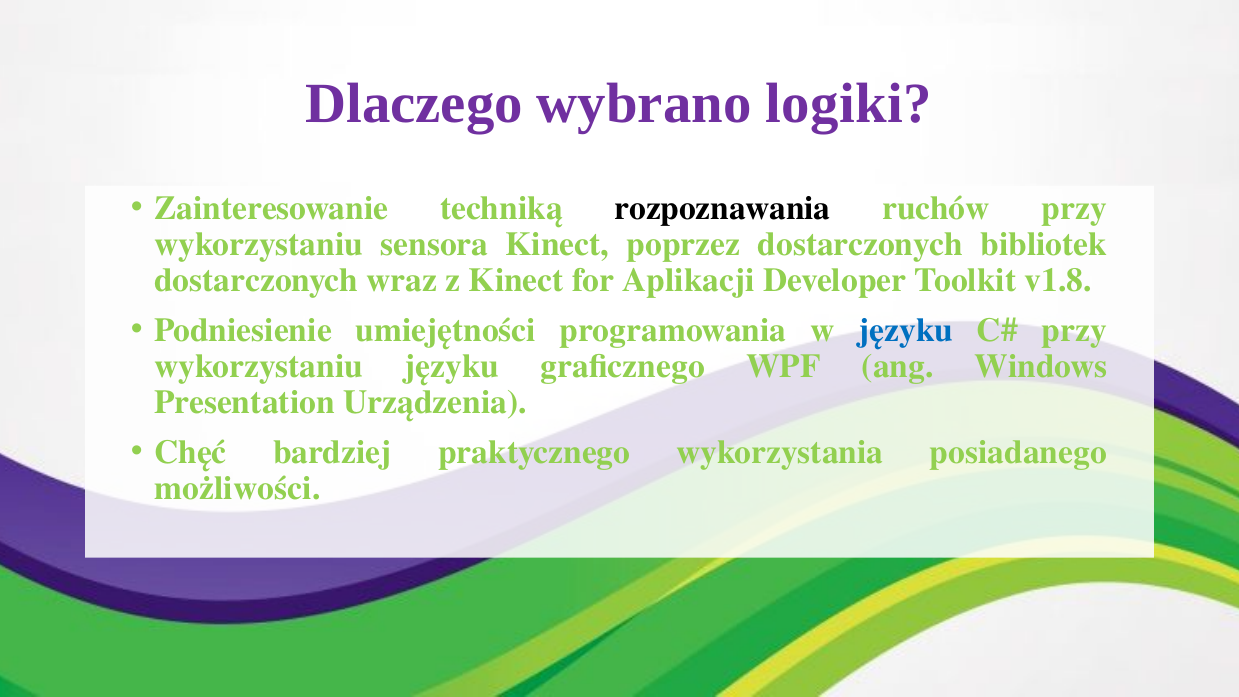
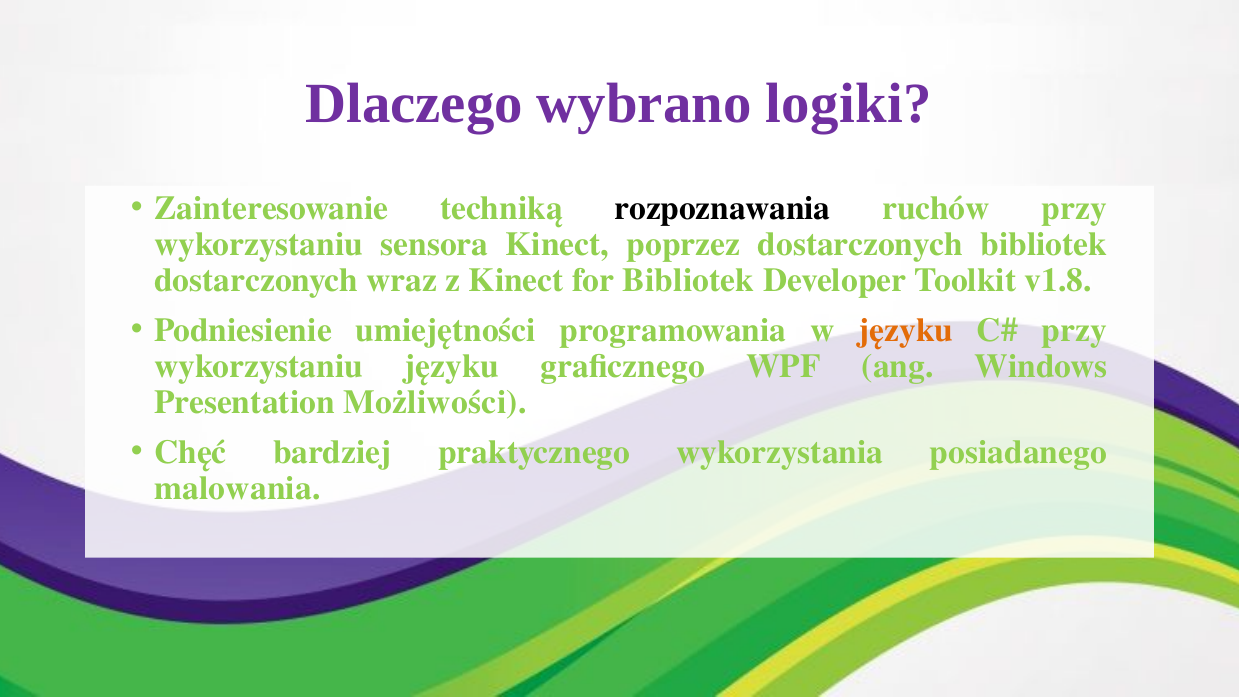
for Aplikacji: Aplikacji -> Bibliotek (689, 281)
języku colour: blue -> orange (906, 330)
Urządzenia: Urządzenia -> Możliwości (435, 403)
możliwości: możliwości -> malowania (237, 488)
